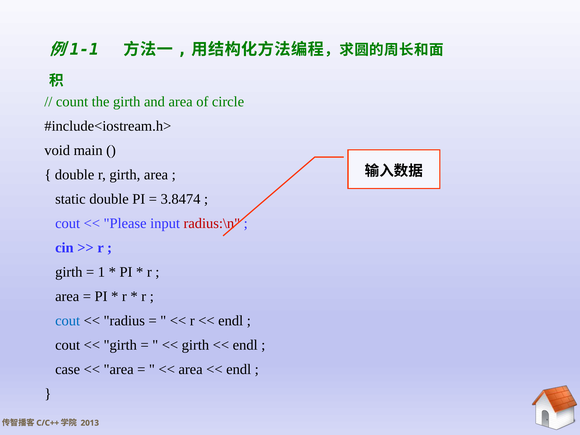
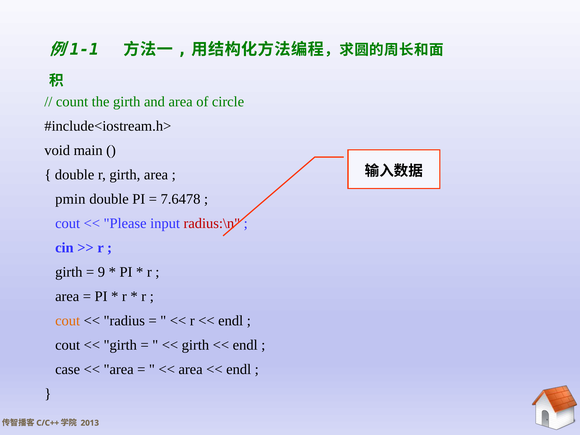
static: static -> pmin (70, 199)
3.8474: 3.8474 -> 7.6478 (181, 199)
1: 1 -> 9 (101, 272)
cout colour: blue -> orange (68, 321)
